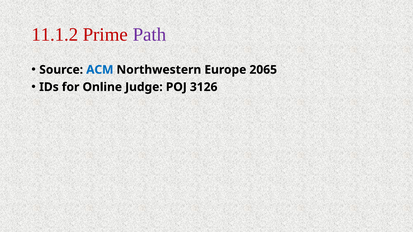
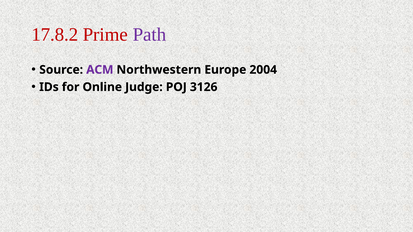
11.1.2: 11.1.2 -> 17.8.2 (55, 35)
ACM colour: blue -> purple (100, 70)
2065: 2065 -> 2004 (263, 70)
